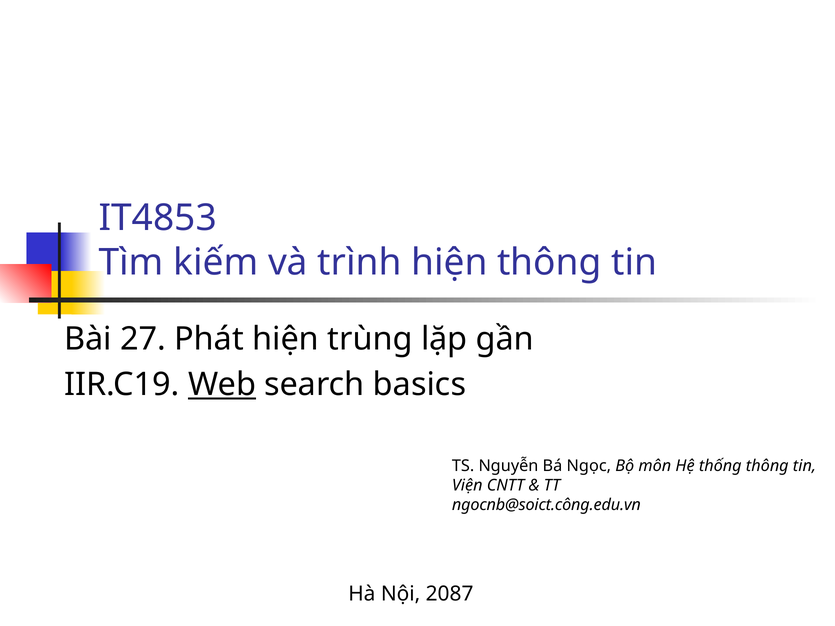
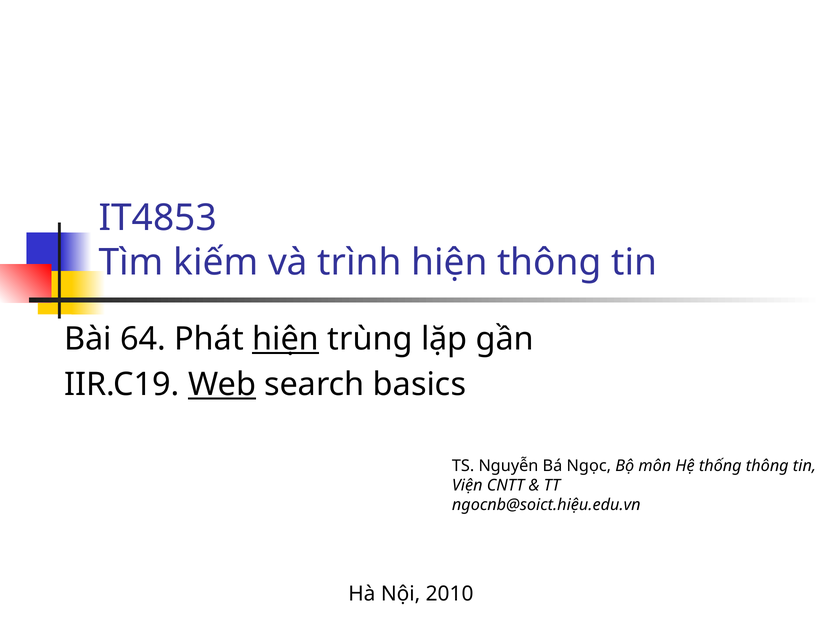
27: 27 -> 64 (143, 339)
hiện underline: none -> present (286, 339)
ngocnb@soict.công.edu.vn: ngocnb@soict.công.edu.vn -> ngocnb@soict.hiệu.edu.vn (546, 505)
2087: 2087 -> 2010 (450, 594)
